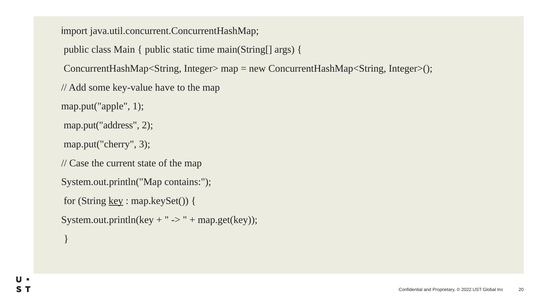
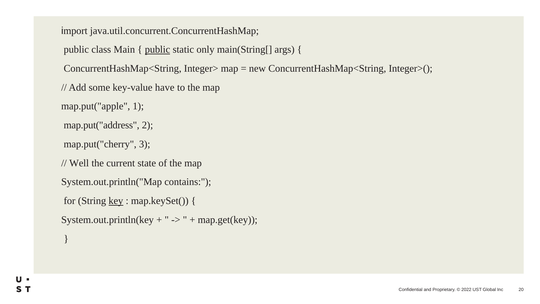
public underline: none -> present (158, 50)
time: time -> only (206, 50)
Case: Case -> Well (79, 163)
